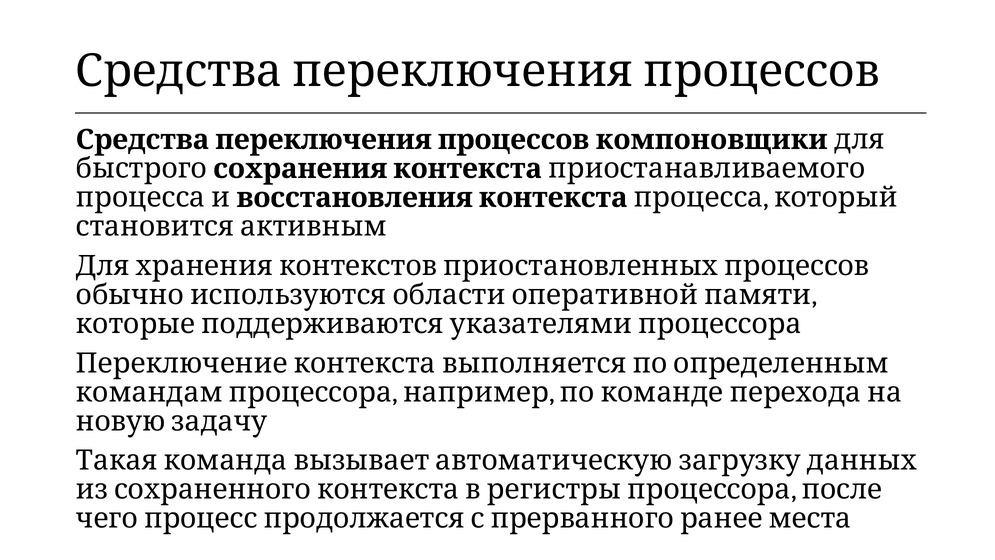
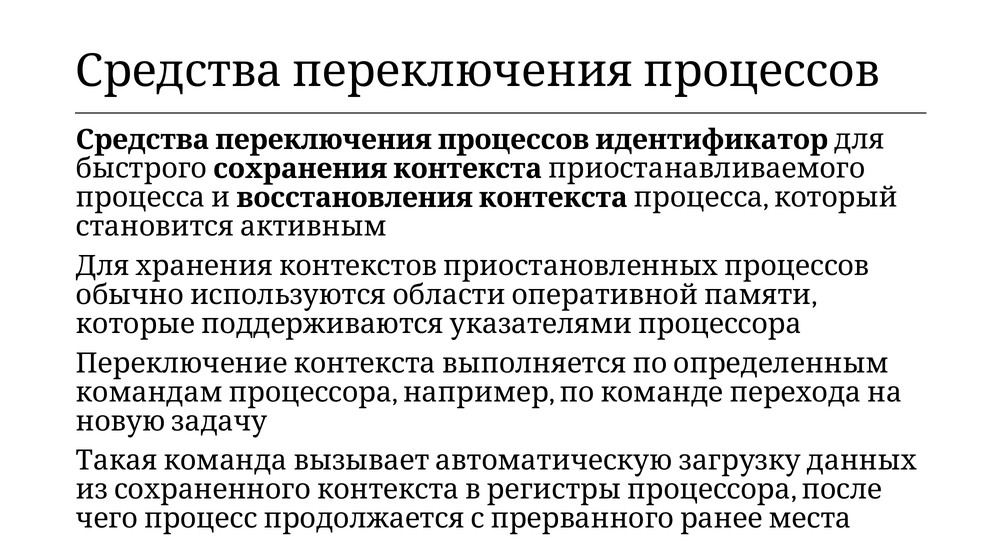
компоновщики: компоновщики -> идентификатор (712, 140)
